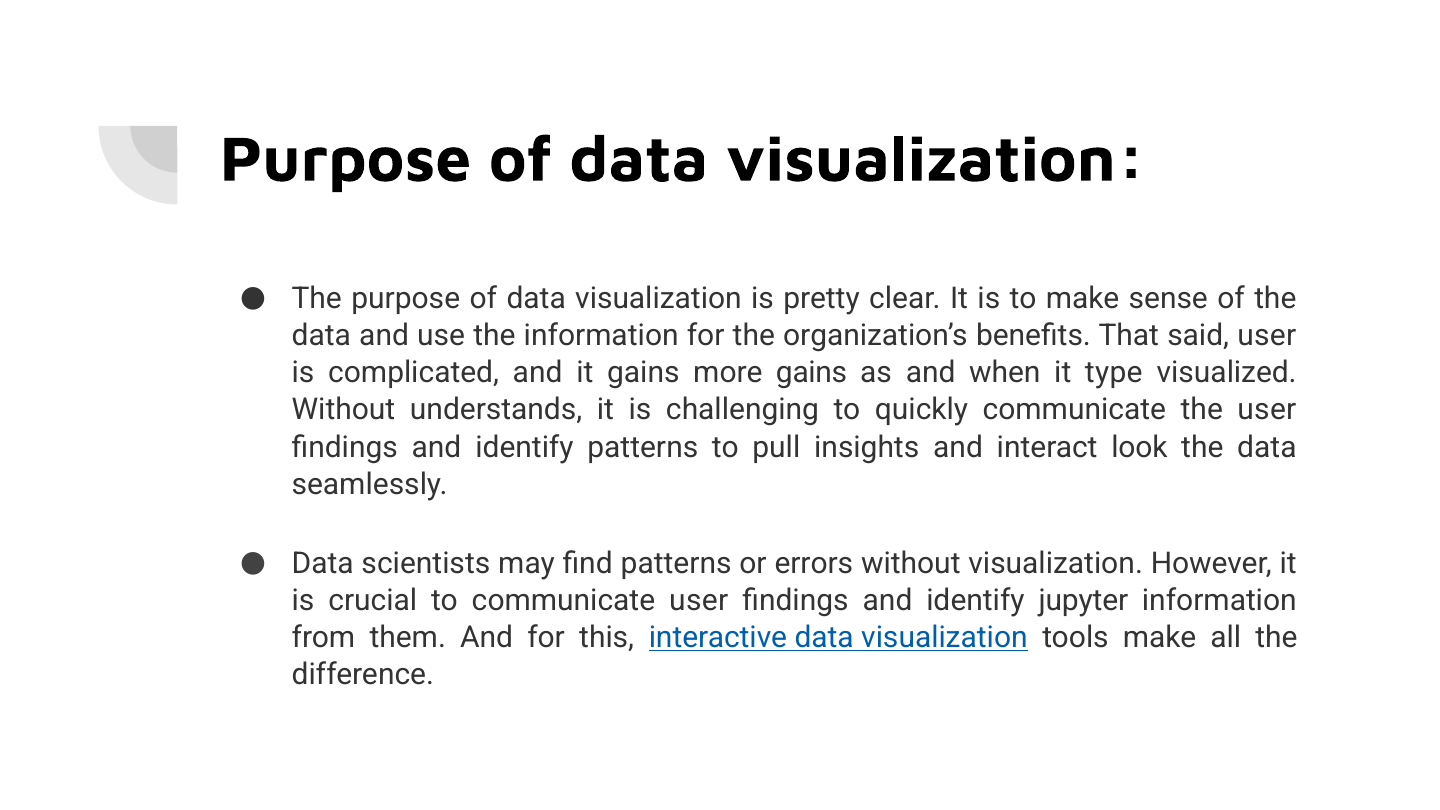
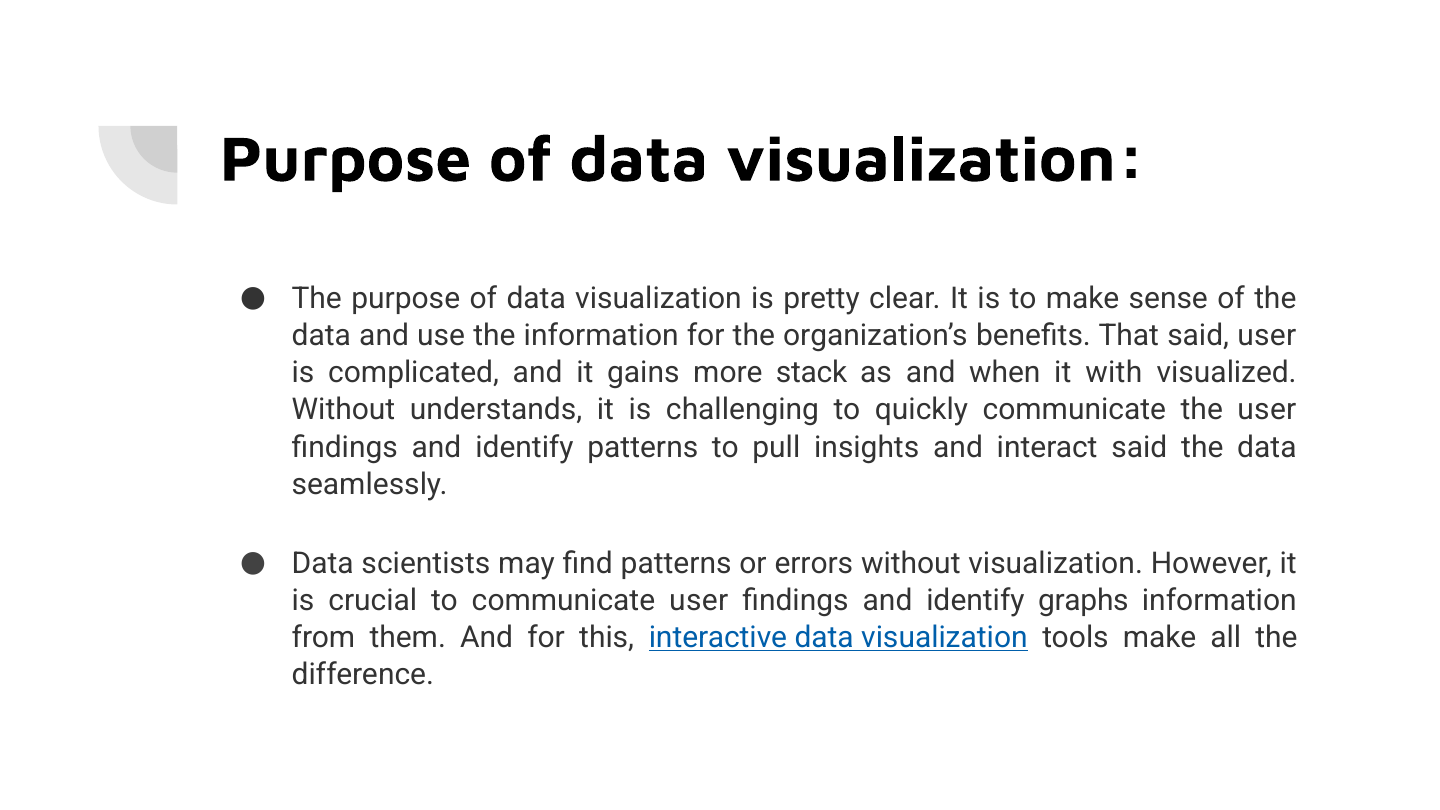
more gains: gains -> stack (812, 373)
type: type -> with (1114, 373)
interact look: look -> said (1139, 447)
jupyter: jupyter -> graphs (1083, 600)
